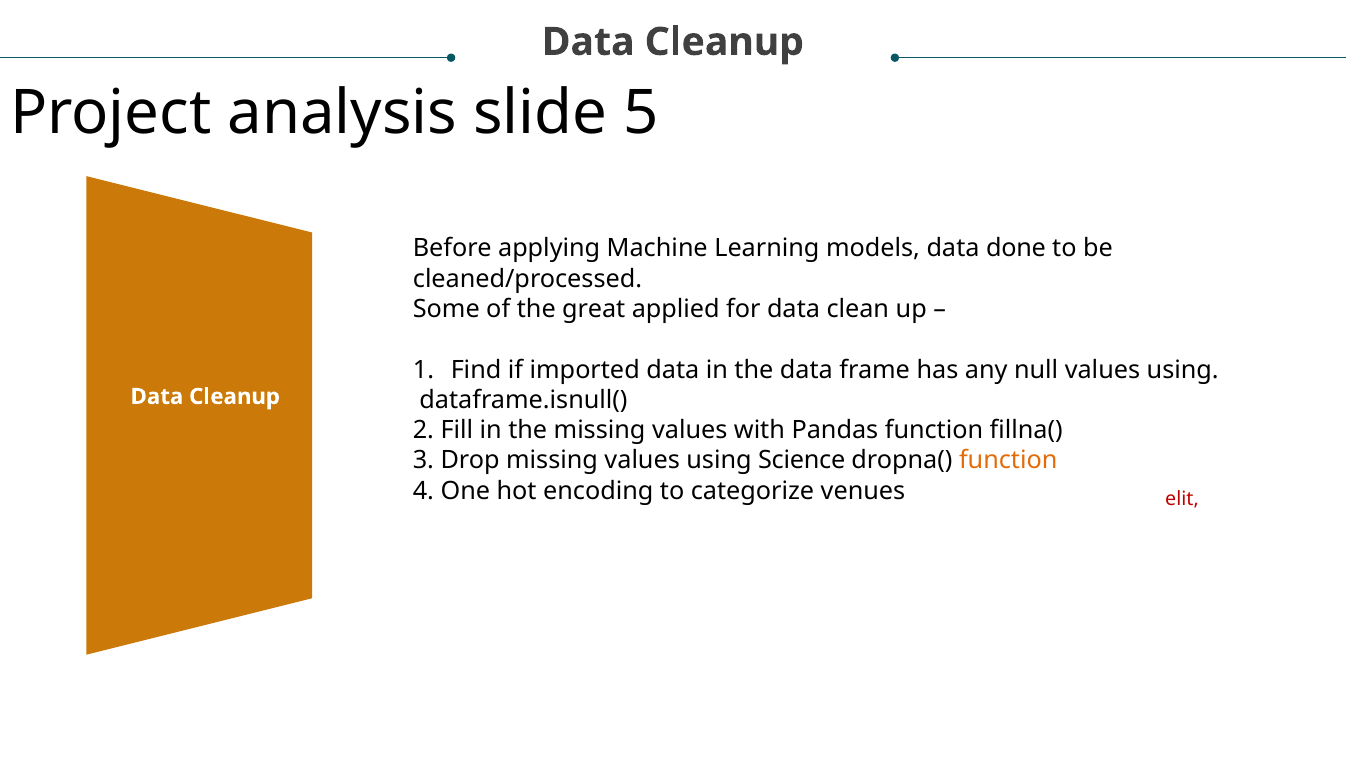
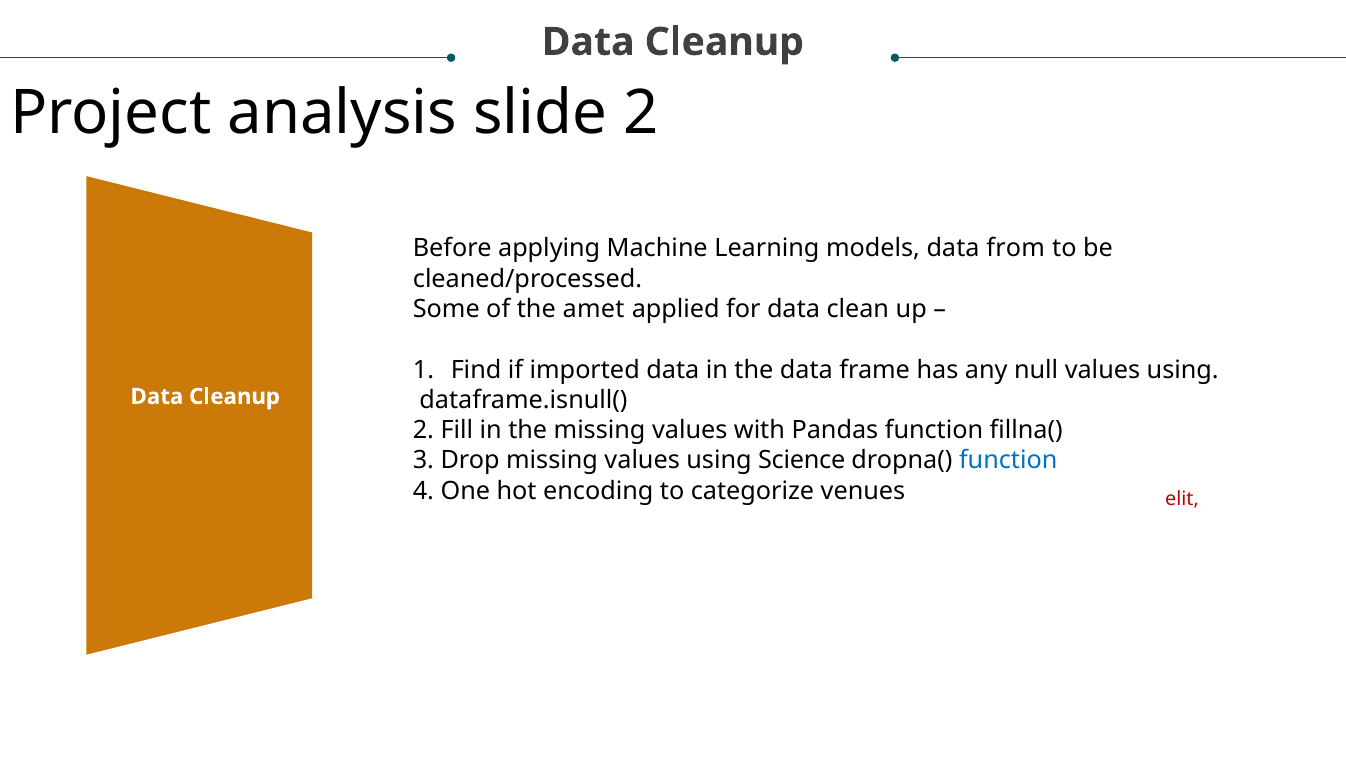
slide 5: 5 -> 2 (641, 113)
done: done -> from (1016, 249)
the great: great -> amet (594, 309)
function colour: orange -> blue (1008, 461)
